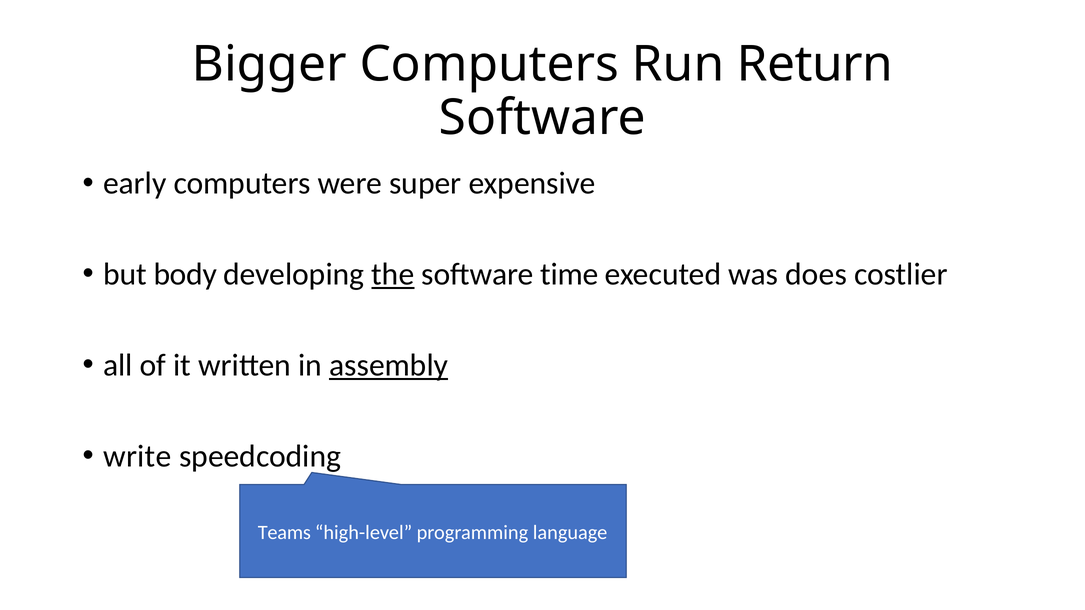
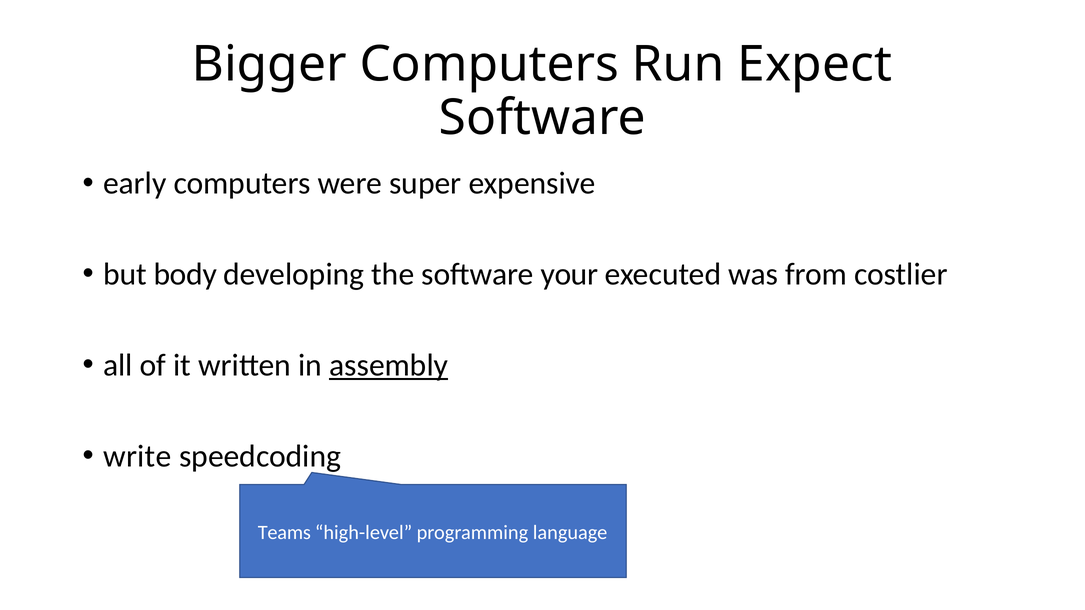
Return: Return -> Expect (815, 64)
the underline: present -> none (393, 274)
time: time -> your (569, 274)
does: does -> from (816, 274)
